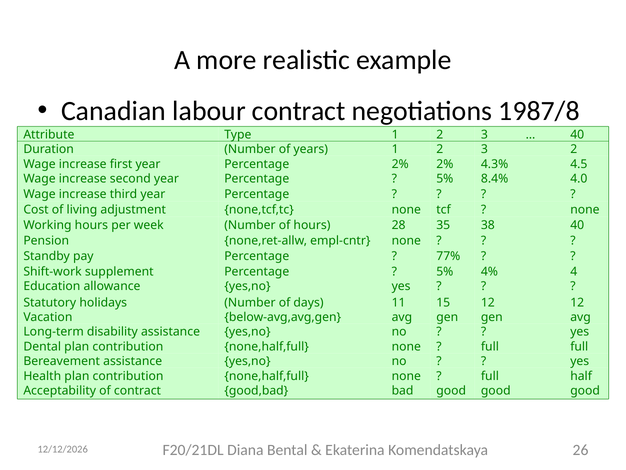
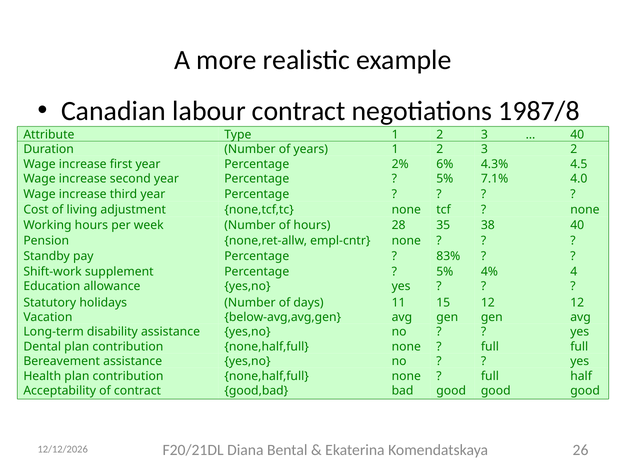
2%: 2% -> 6% (445, 164)
8.4%: 8.4% -> 7.1% (495, 178)
77%: 77% -> 83% (448, 256)
